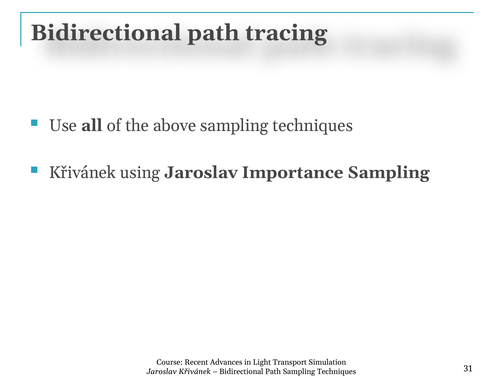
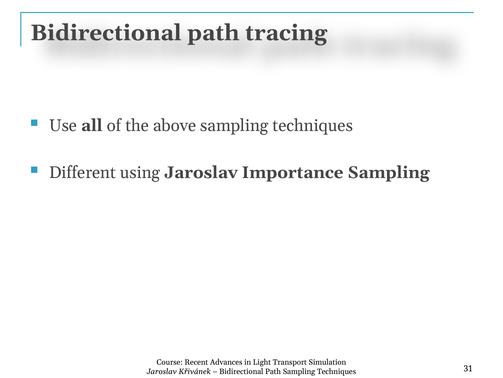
Křivánek: Křivánek -> Different (82, 172)
